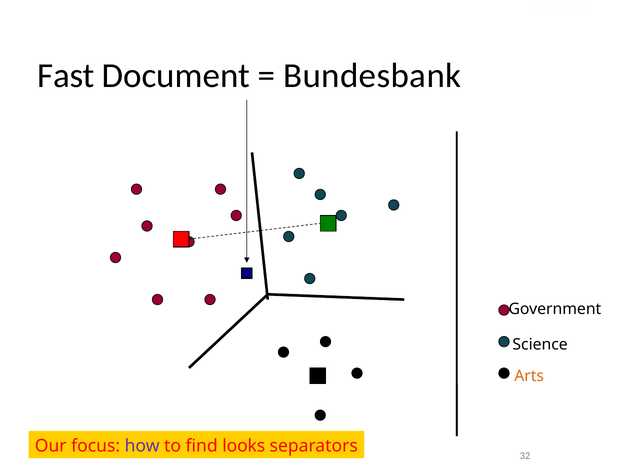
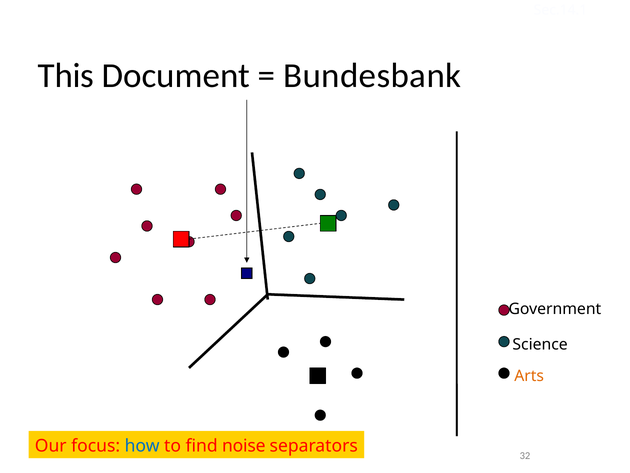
Fast: Fast -> This (66, 76)
how colour: purple -> blue (142, 445)
looks: looks -> noise (244, 445)
